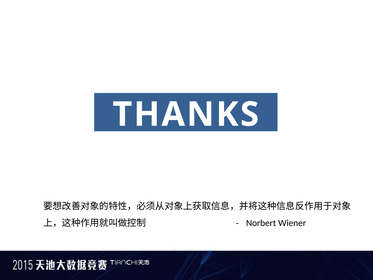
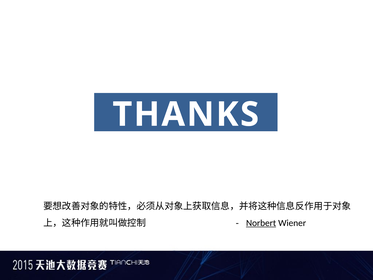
Norbert underline: none -> present (261, 223)
